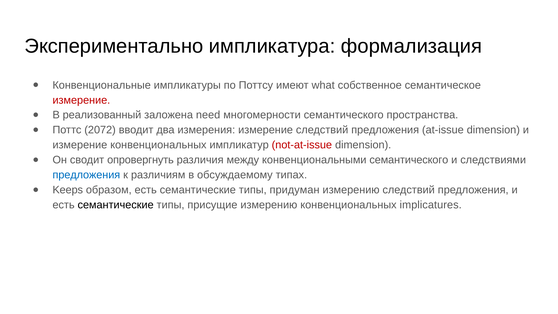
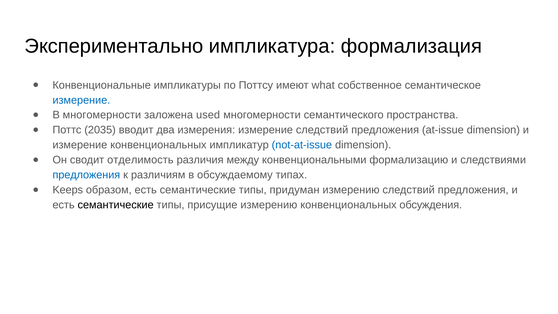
измерение colour: red -> blue (81, 100)
В реализованный: реализованный -> многомерности (102, 115)
need: need -> used (208, 115)
2072: 2072 -> 2035 (100, 130)
not-at-issue colour: red -> blue (302, 145)
опровергнуть: опровергнуть -> отделимость (140, 160)
конвенциональными семантического: семантического -> формализацию (409, 160)
implicatures: implicatures -> обсуждения (431, 205)
